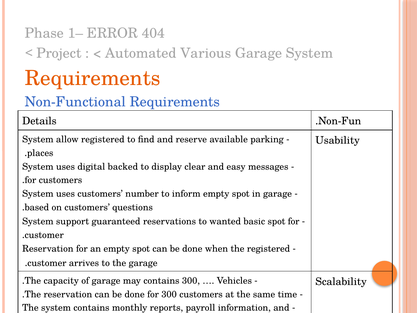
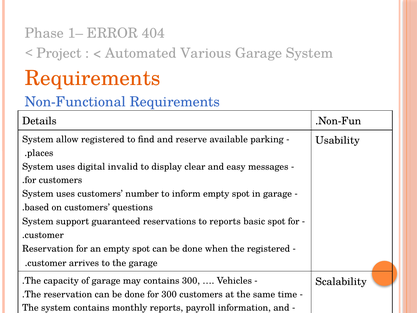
backed: backed -> invalid (123, 167)
to wanted: wanted -> reports (225, 221)
